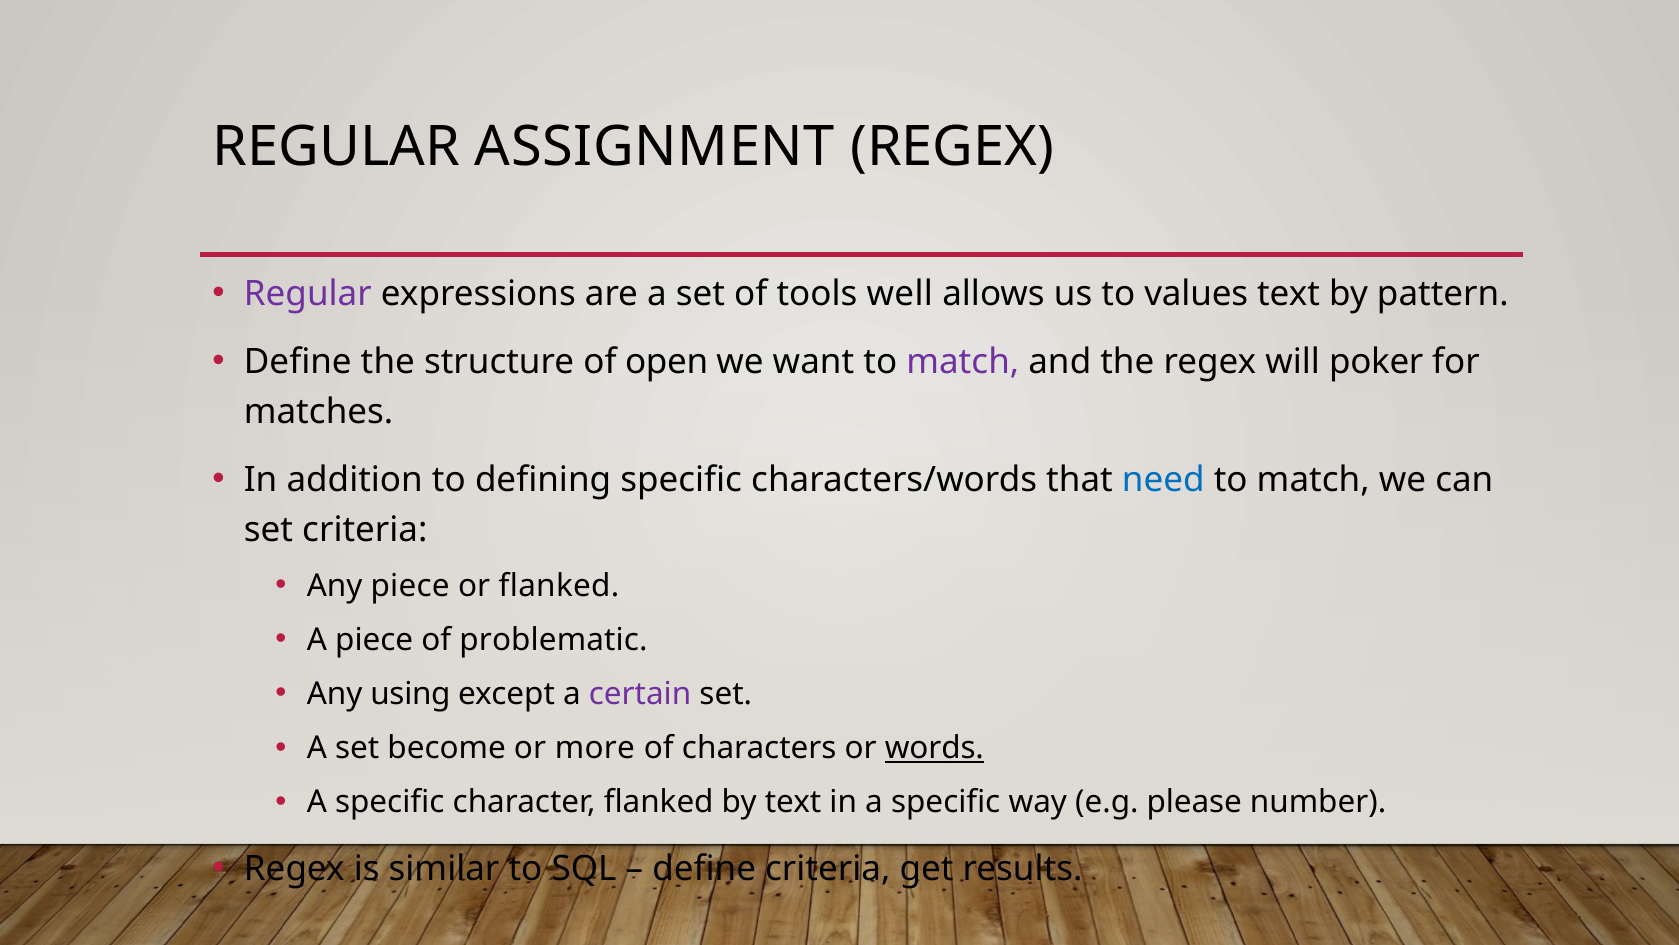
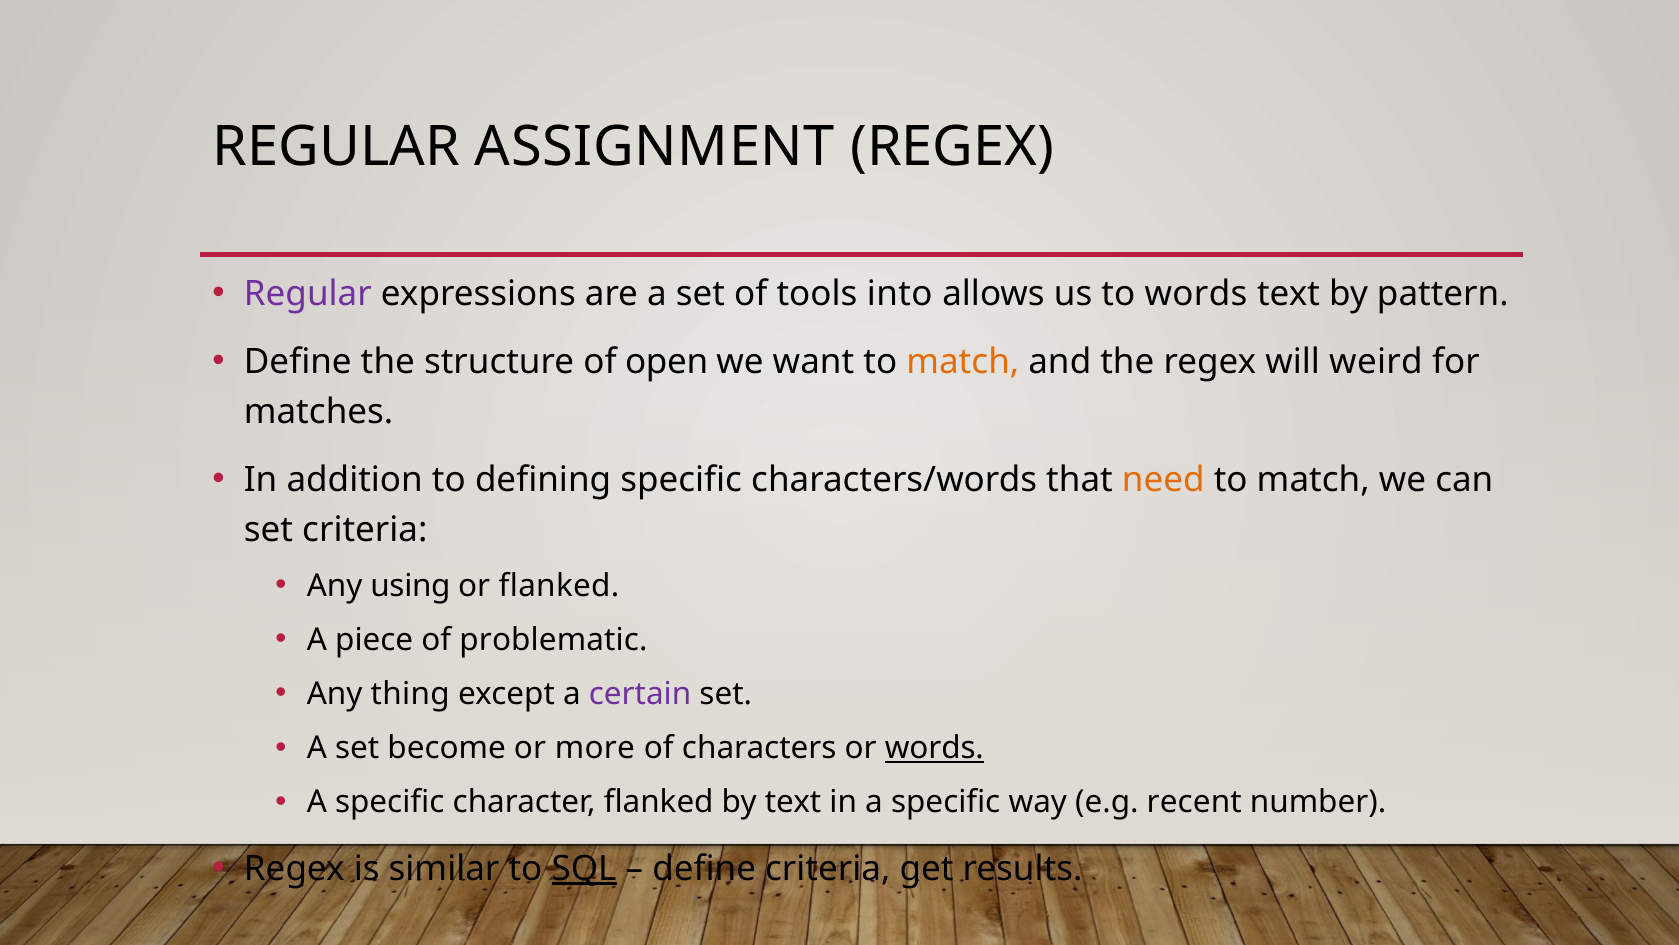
well: well -> into (900, 293)
to values: values -> words (1196, 293)
match colour: purple -> orange (963, 361)
poker: poker -> weird (1376, 361)
need colour: blue -> orange (1163, 480)
Any piece: piece -> using (410, 586)
using: using -> thing (410, 694)
please: please -> recent (1194, 802)
SQL underline: none -> present (584, 868)
